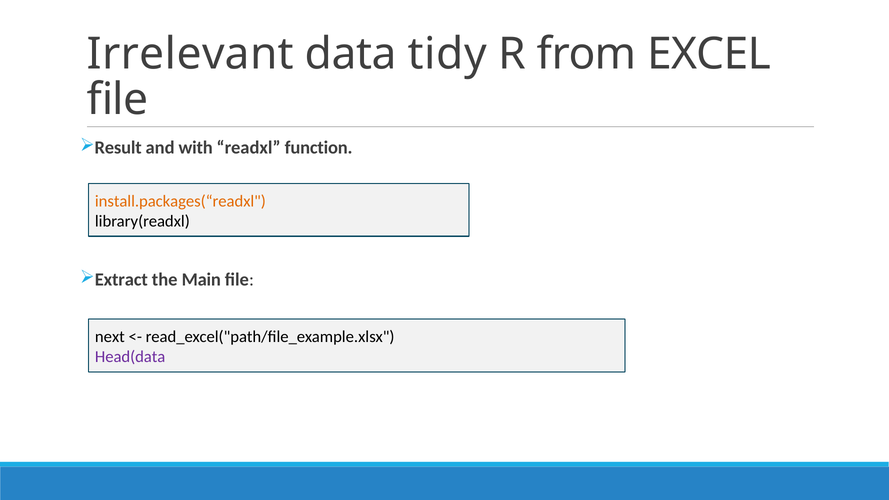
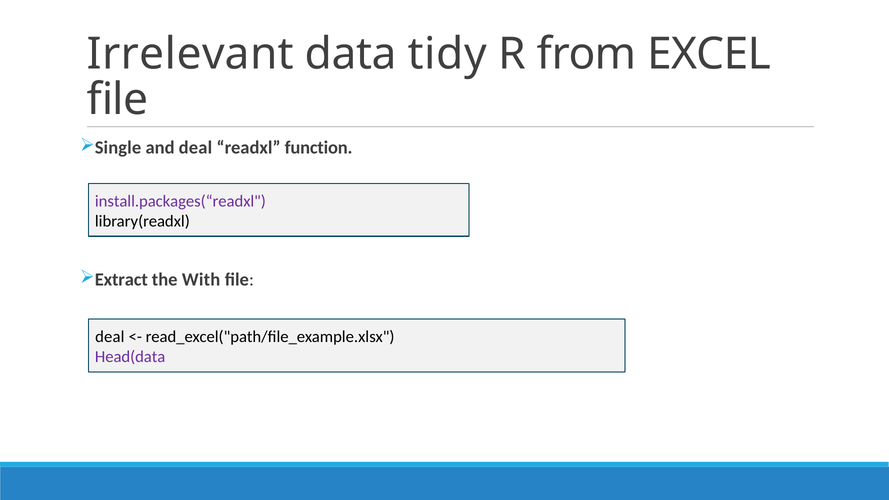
Result: Result -> Single (118, 148)
and with: with -> deal (195, 148)
install.packages(“readxl colour: orange -> purple (180, 201)
Main: Main -> With (201, 280)
next: next -> deal (110, 337)
